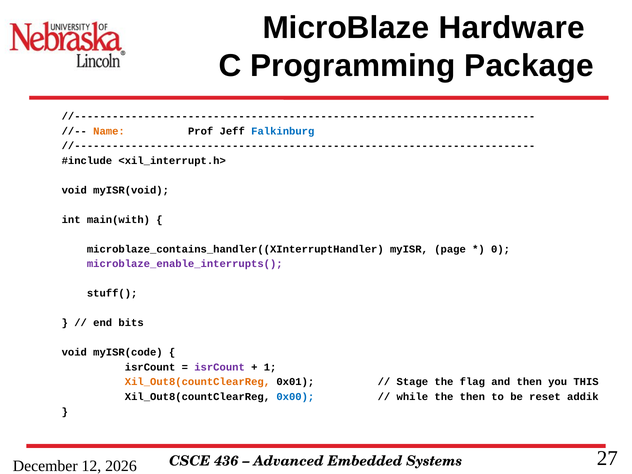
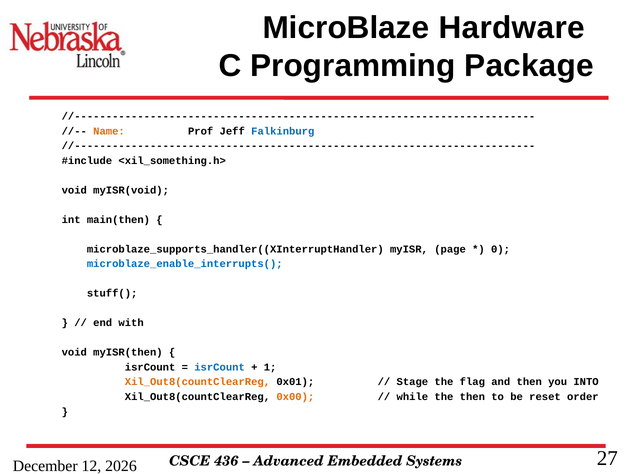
<xil_interrupt.h>: <xil_interrupt.h> -> <xil_something.h> (172, 161)
main(with: main(with -> main(then (118, 220)
microblaze_contains_handler((XInterruptHandler: microblaze_contains_handler((XInterruptHandler -> microblaze_supports_handler((XInterruptHandler (235, 249)
microblaze_enable_interrupts( colour: purple -> blue (185, 264)
bits: bits -> with (131, 323)
myISR(code: myISR(code -> myISR(then (128, 353)
isrCount colour: purple -> blue (220, 367)
THIS: THIS -> INTO (586, 382)
0x00 colour: blue -> orange (295, 397)
addik: addik -> order (583, 397)
